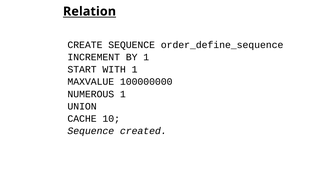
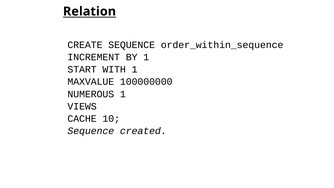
order_define_sequence: order_define_sequence -> order_within_sequence (222, 45)
UNION: UNION -> VIEWS (82, 106)
